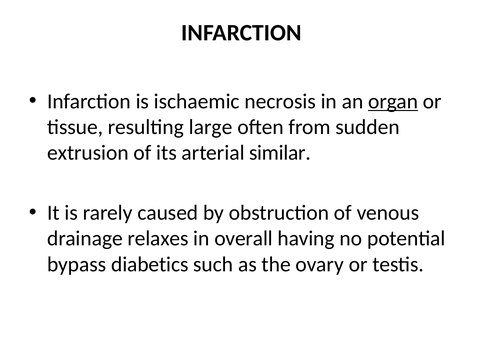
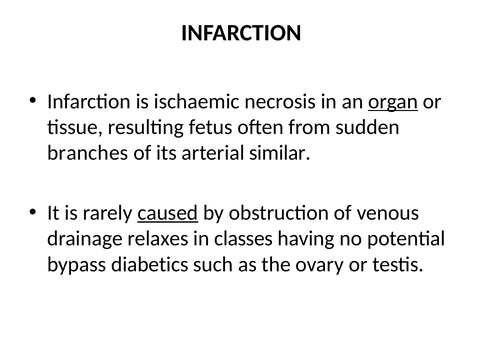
large: large -> fetus (211, 127)
extrusion: extrusion -> branches (88, 153)
caused underline: none -> present (168, 213)
overall: overall -> classes (244, 239)
